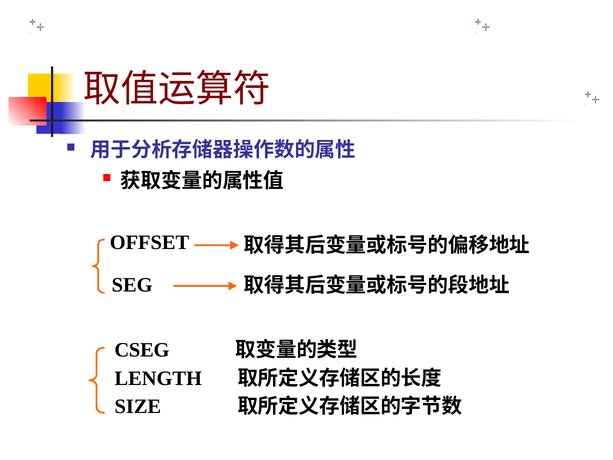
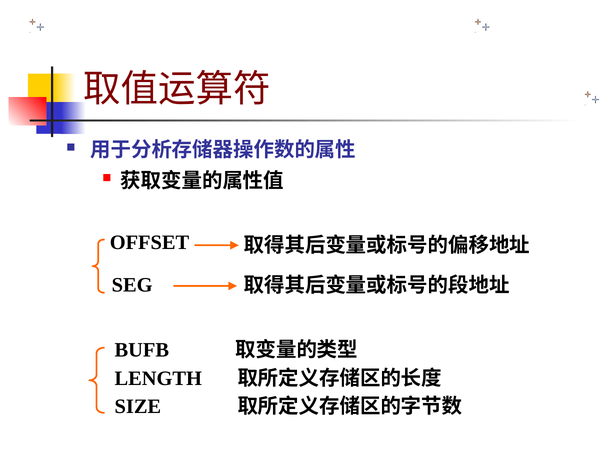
CSEG: CSEG -> BUFB (142, 350)
